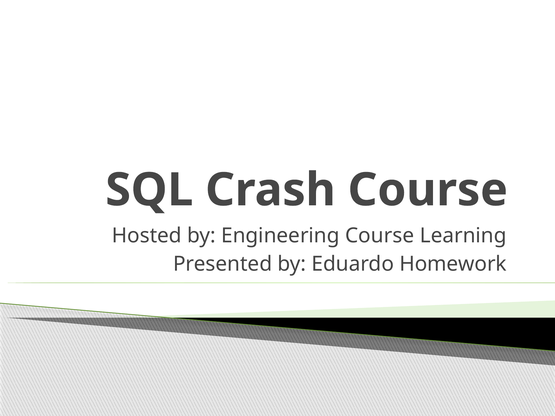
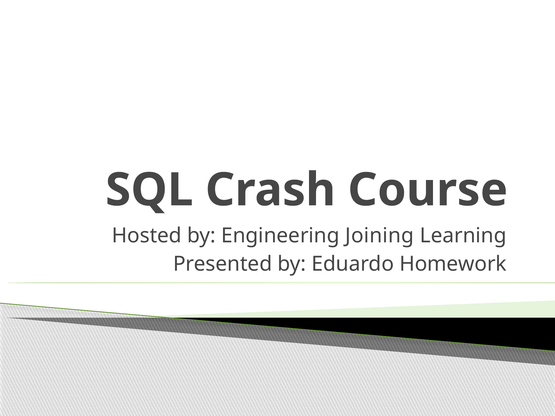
Engineering Course: Course -> Joining (380, 236)
